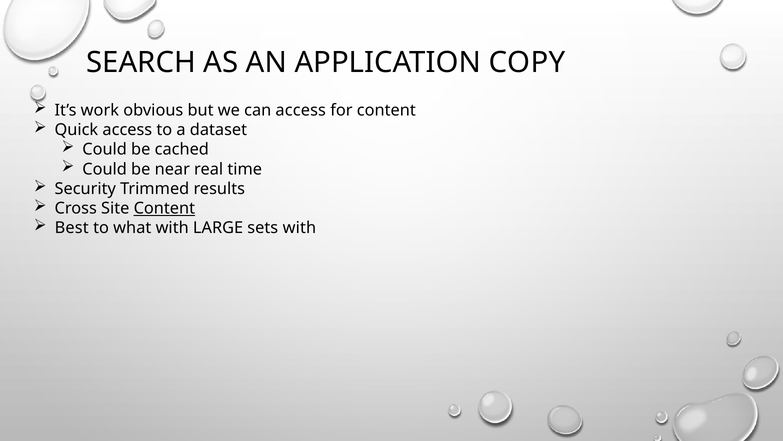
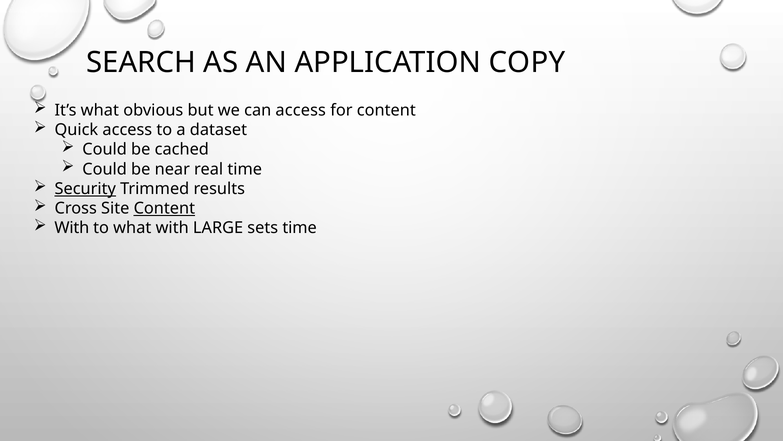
It’s work: work -> what (100, 110)
Security underline: none -> present (85, 189)
Best: Best -> With (72, 228)
sets with: with -> time (300, 228)
